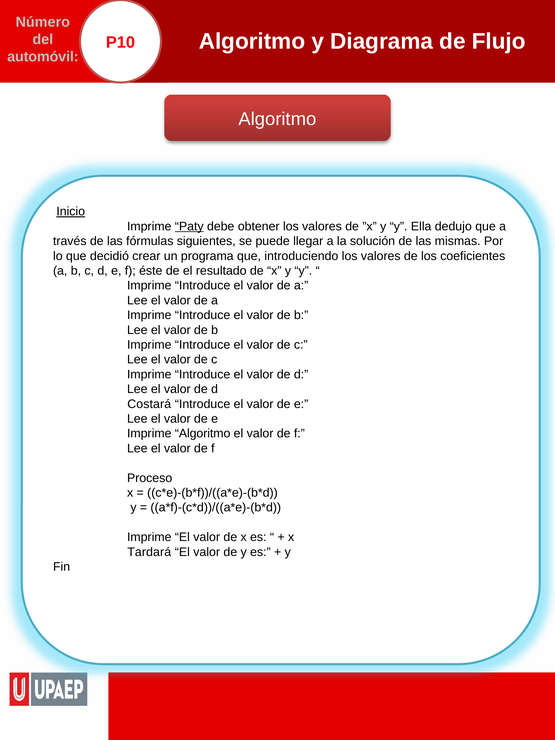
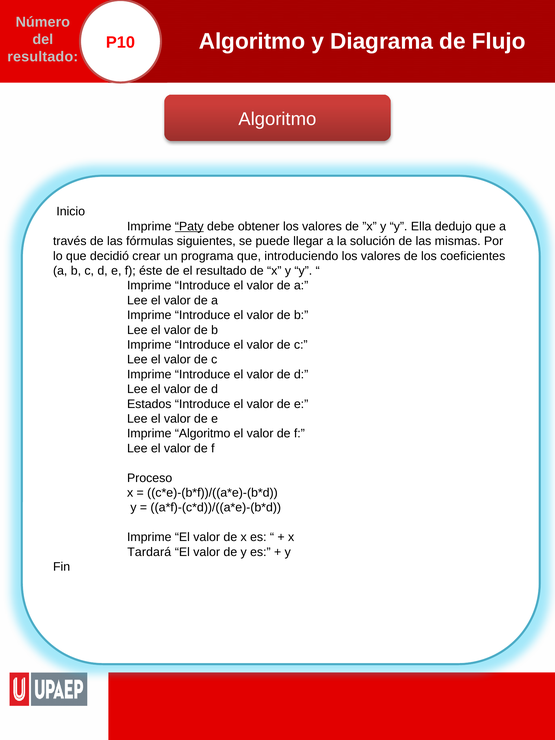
automóvil: automóvil -> resultado (43, 57)
Inicio underline: present -> none (71, 212)
Costará: Costará -> Estados (149, 404)
